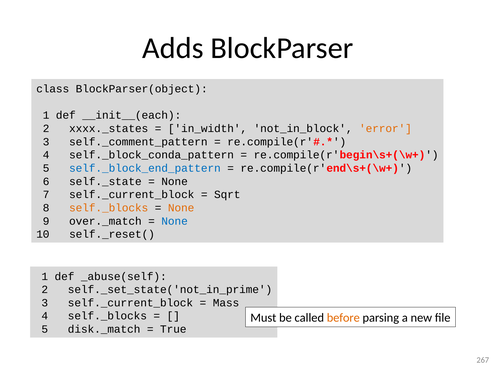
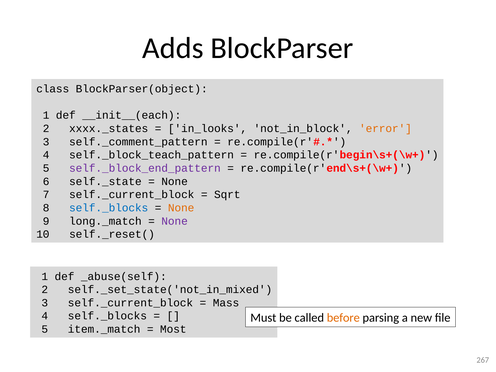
in_width: in_width -> in_looks (208, 129)
self._block_conda_pattern: self._block_conda_pattern -> self._block_teach_pattern (152, 155)
self._block_end_pattern colour: blue -> purple (145, 168)
self._blocks colour: orange -> blue (109, 208)
over._match: over._match -> long._match (105, 221)
None colour: blue -> purple (175, 221)
self._set_state('not_in_prime: self._set_state('not_in_prime -> self._set_state('not_in_mixed (170, 290)
disk._match: disk._match -> item._match (104, 329)
True: True -> Most (173, 329)
